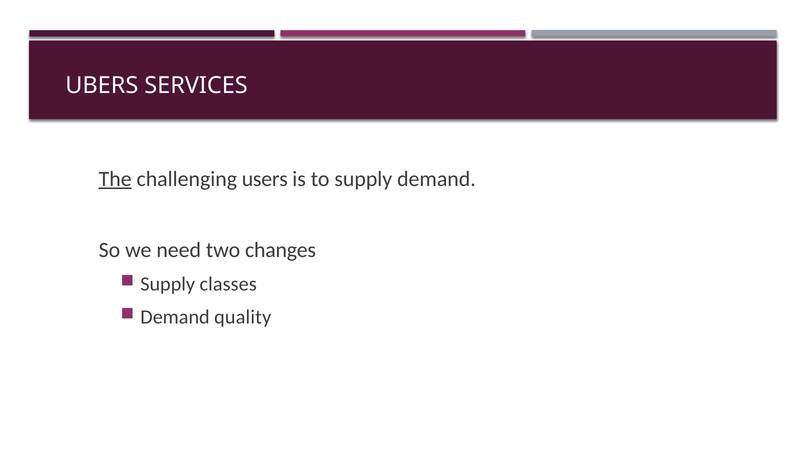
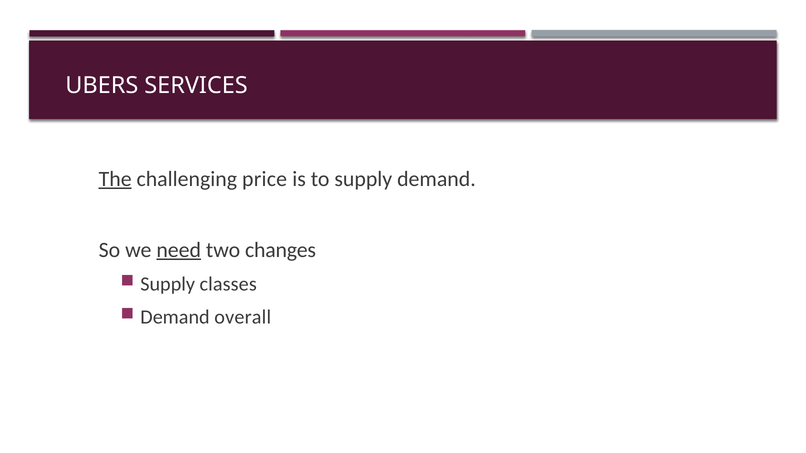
users: users -> price (265, 179)
need underline: none -> present (179, 250)
quality: quality -> overall (243, 318)
